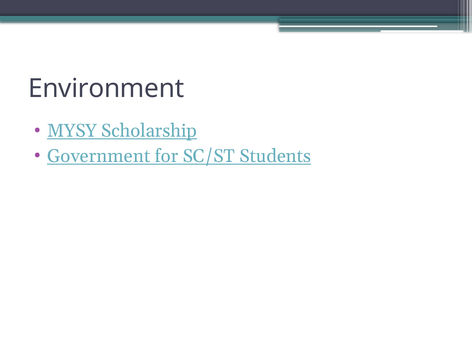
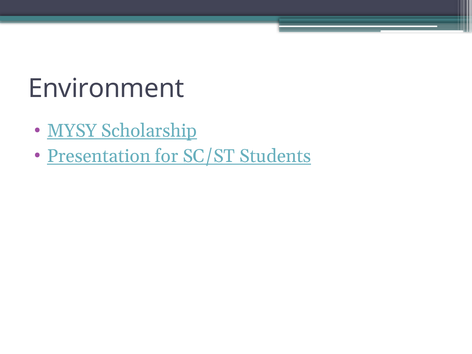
Government: Government -> Presentation (99, 156)
